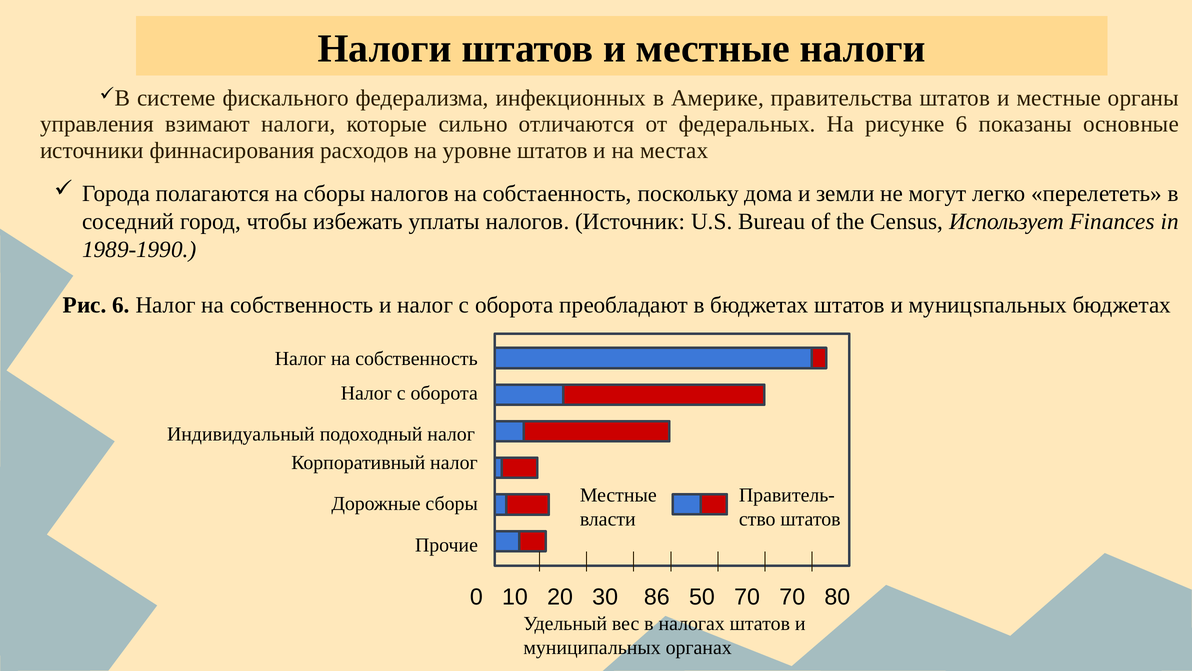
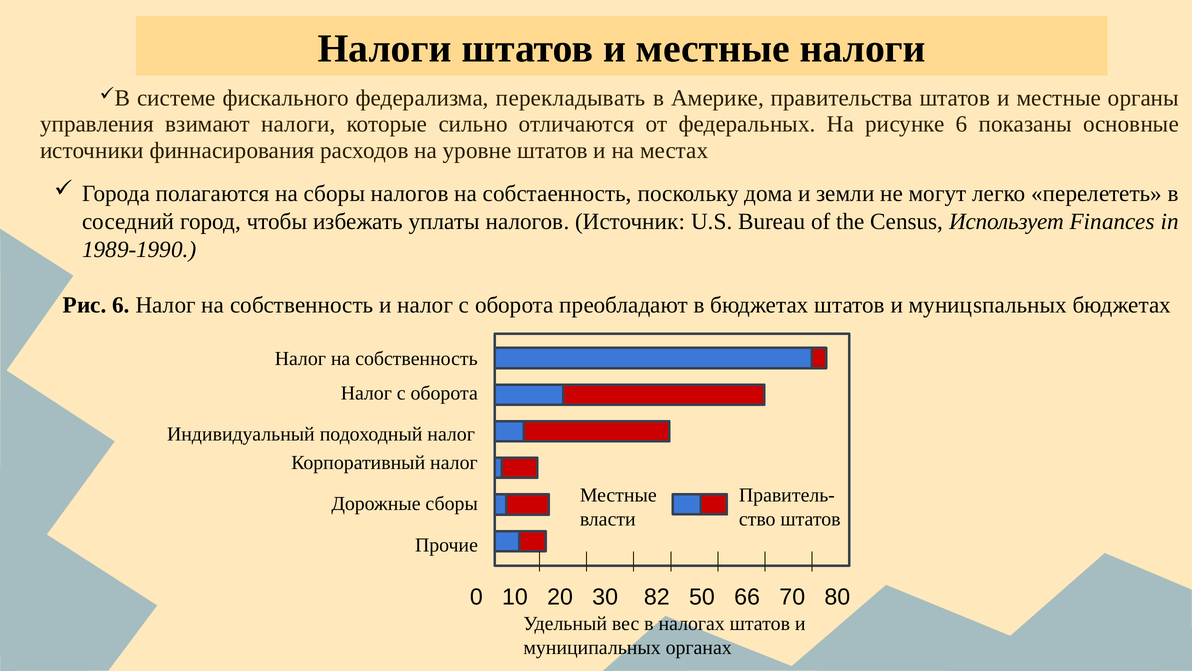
инфекционных: инфекционных -> перекладывать (571, 98)
86: 86 -> 82 (657, 597)
50 70: 70 -> 66 (747, 597)
